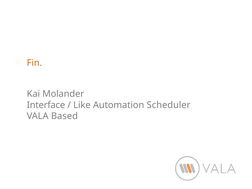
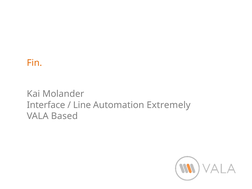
Like: Like -> Line (82, 105)
Scheduler: Scheduler -> Extremely (169, 105)
